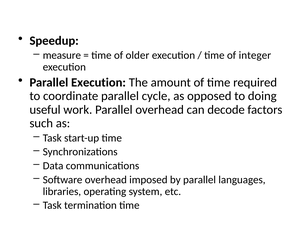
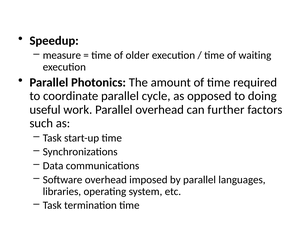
integer: integer -> waiting (255, 55)
Parallel Execution: Execution -> Photonics (98, 83)
decode: decode -> further (226, 110)
